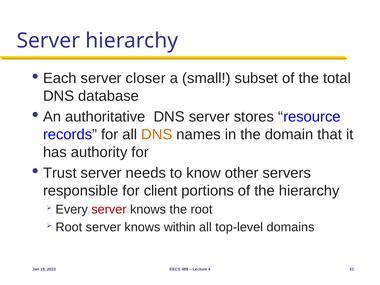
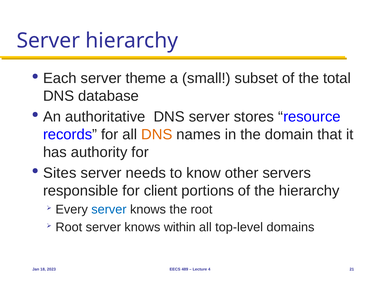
closer: closer -> theme (146, 78)
Trust: Trust -> Sites (60, 173)
server colour: red -> blue (109, 210)
